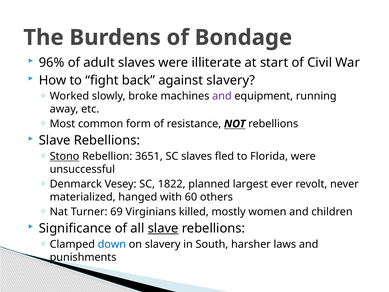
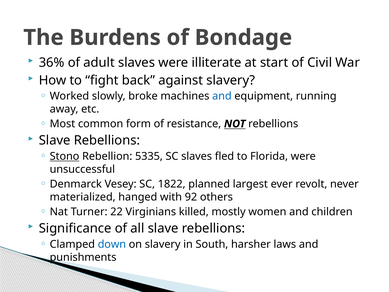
96%: 96% -> 36% (52, 62)
and colour: purple -> blue (222, 96)
3651: 3651 -> 5335 (149, 156)
60: 60 -> 92 (191, 197)
69: 69 -> 22 (117, 212)
slave underline: present -> none (163, 228)
